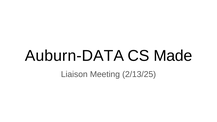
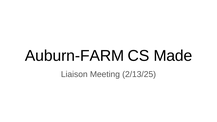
Auburn-DATA: Auburn-DATA -> Auburn-FARM (75, 56)
